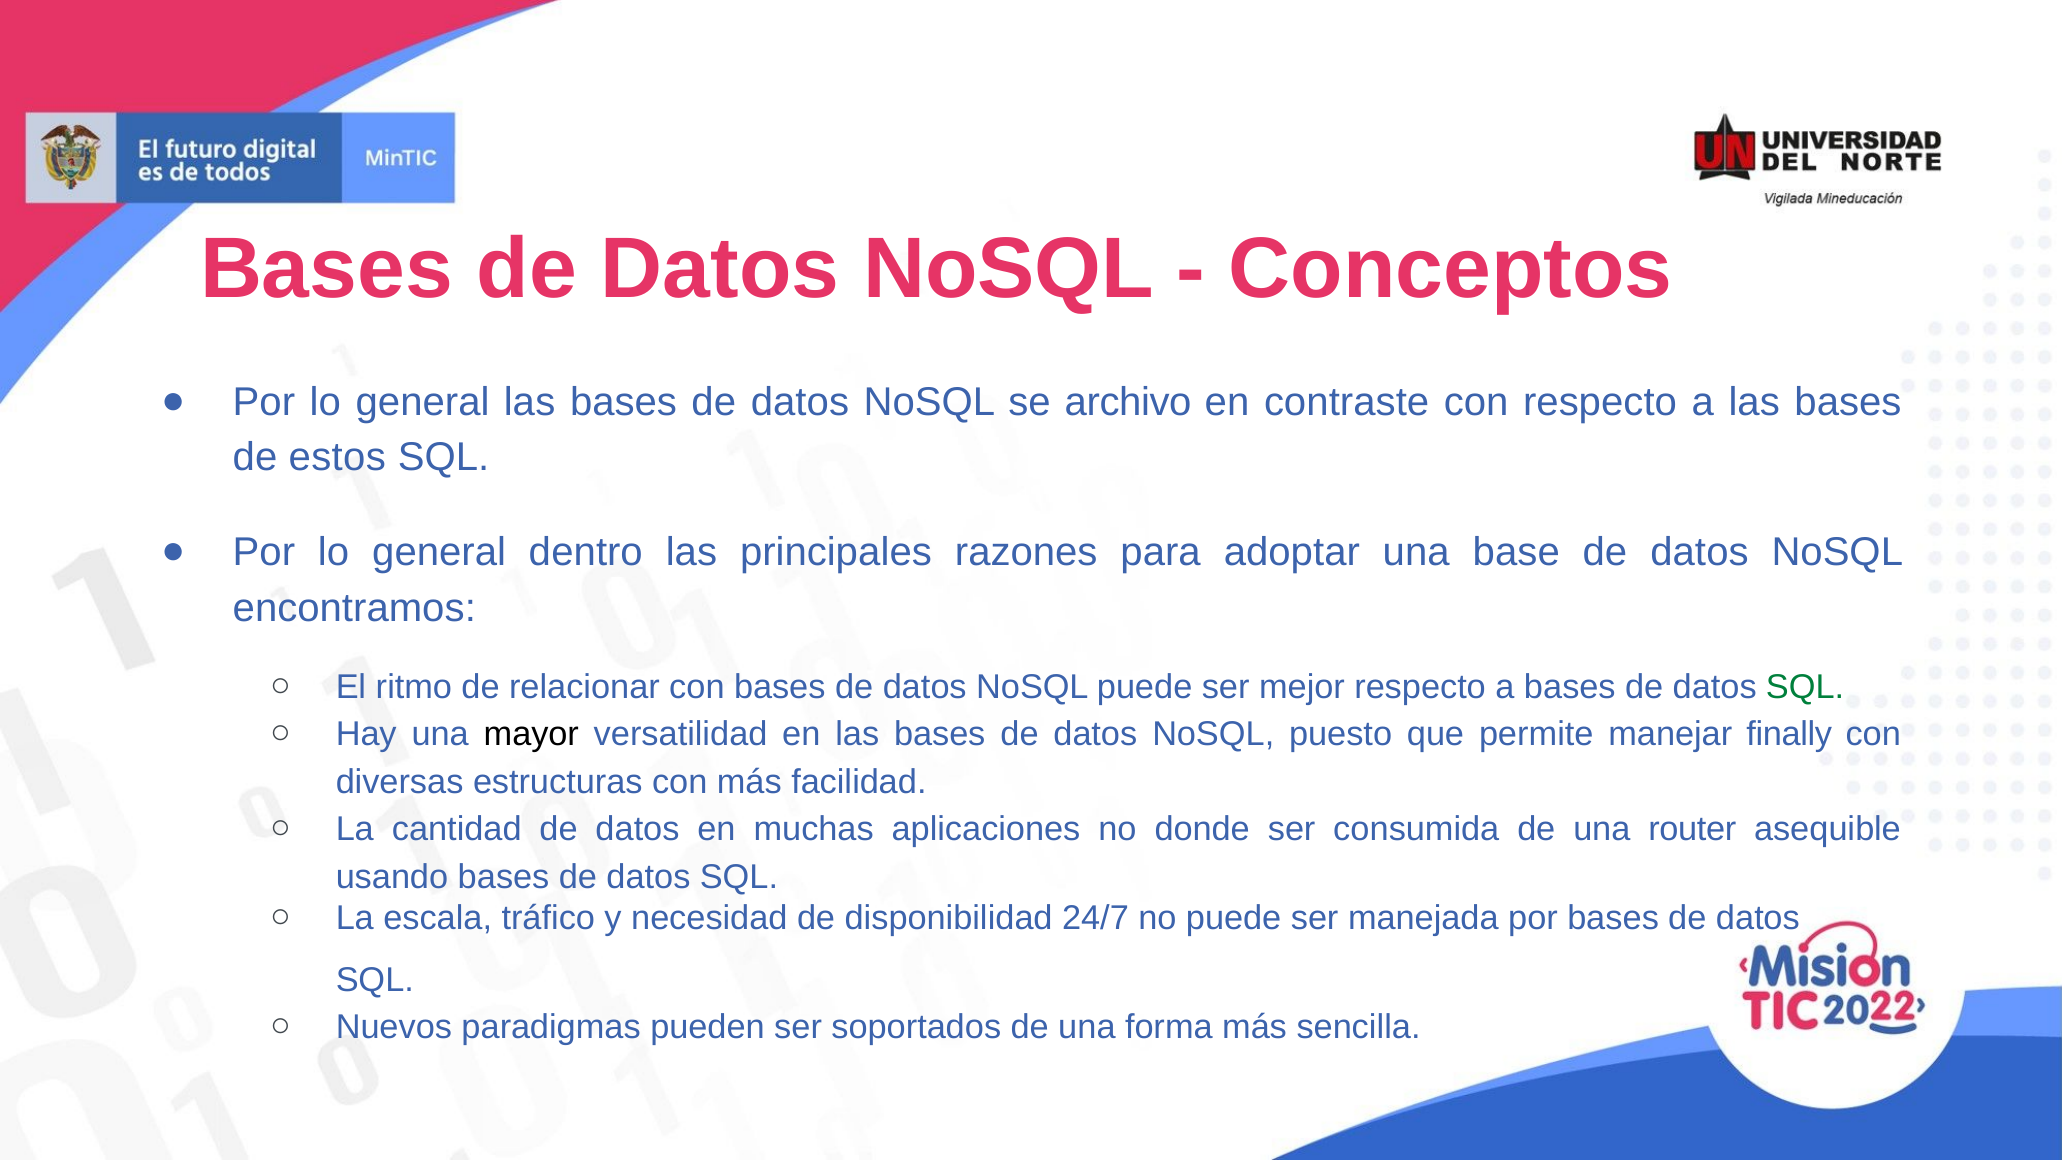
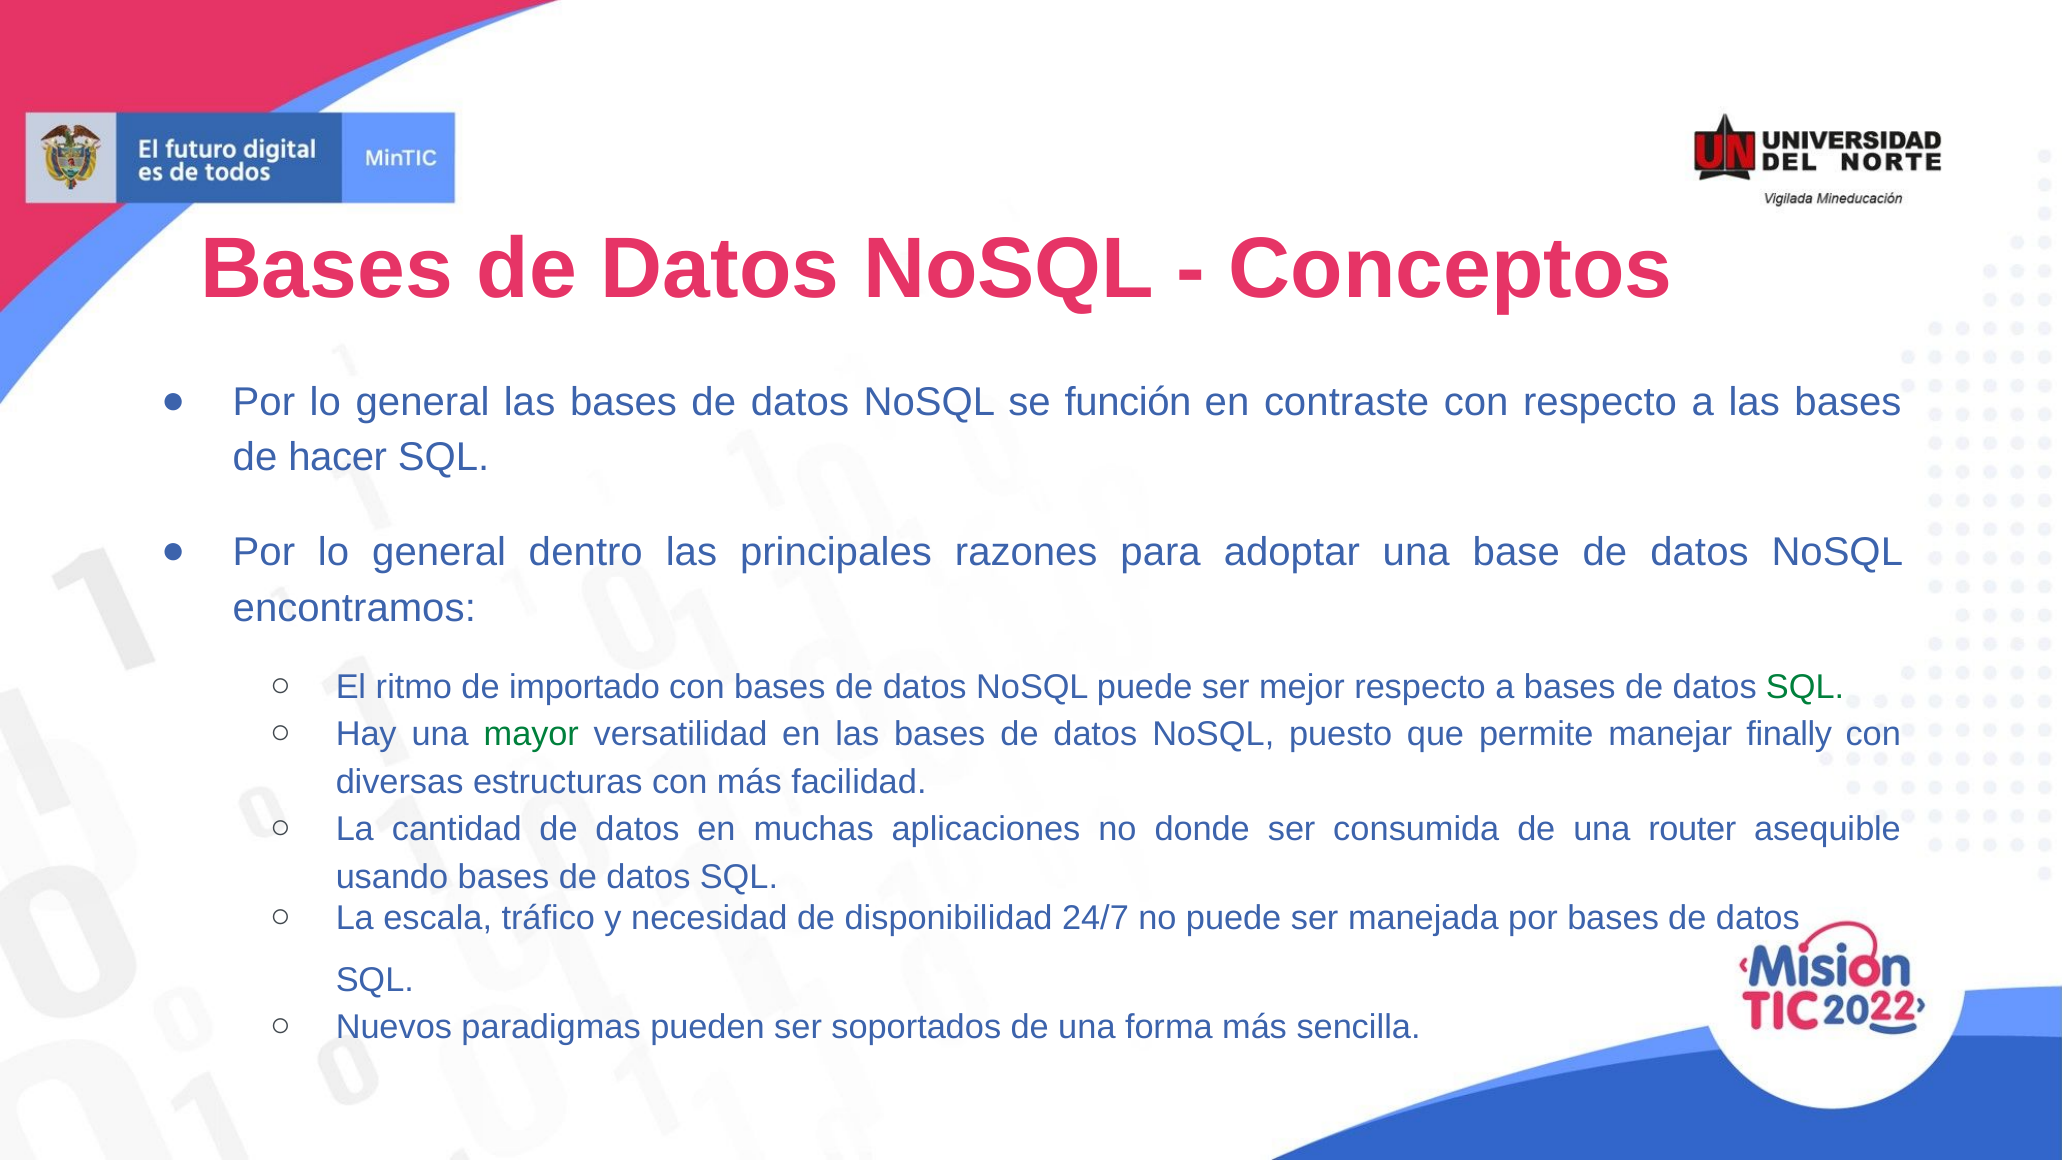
archivo: archivo -> función (1128, 402)
estos: estos -> hacer (338, 457)
relacionar: relacionar -> importado (585, 687)
mayor colour: black -> green (531, 734)
